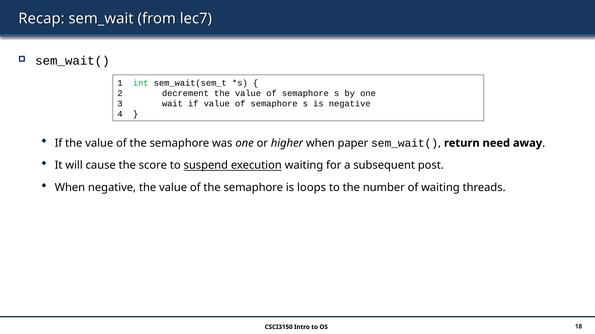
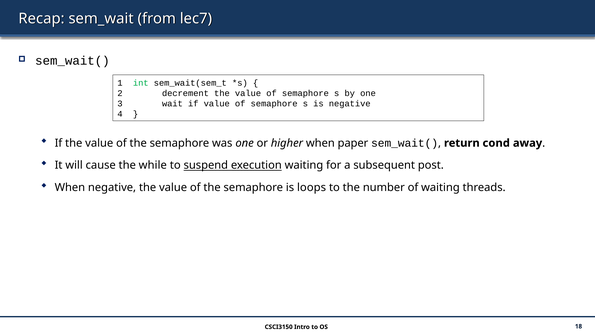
need: need -> cond (496, 143)
score: score -> while (153, 166)
